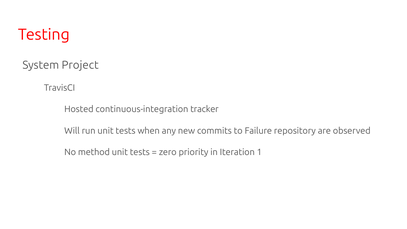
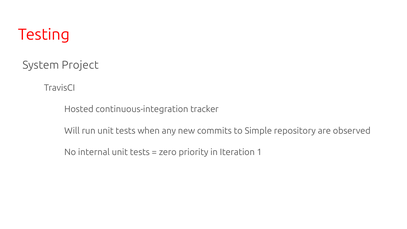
Failure: Failure -> Simple (258, 131)
method: method -> internal (94, 152)
